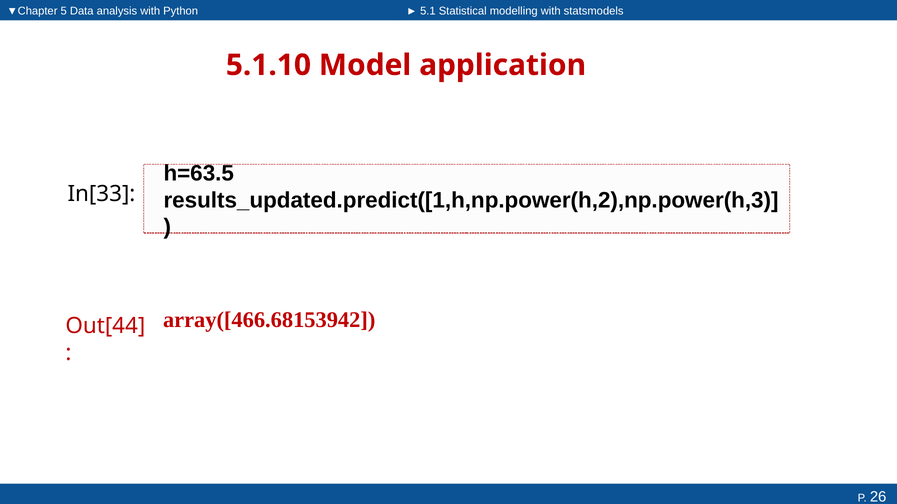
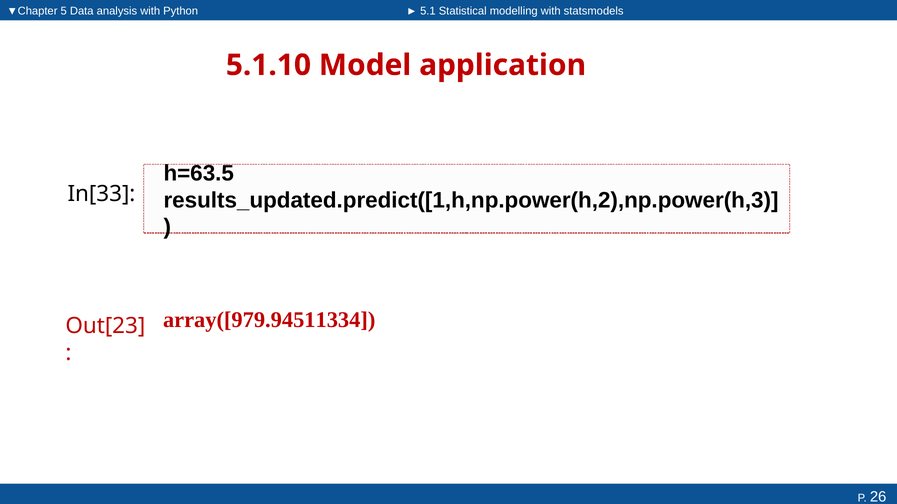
array([466.68153942: array([466.68153942 -> array([979.94511334 (269, 320)
Out[44: Out[44 -> Out[23 (105, 326)
